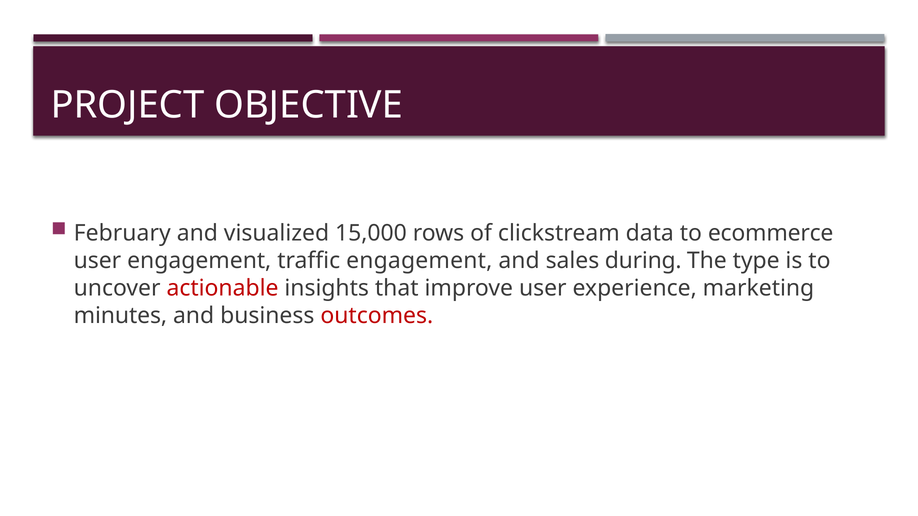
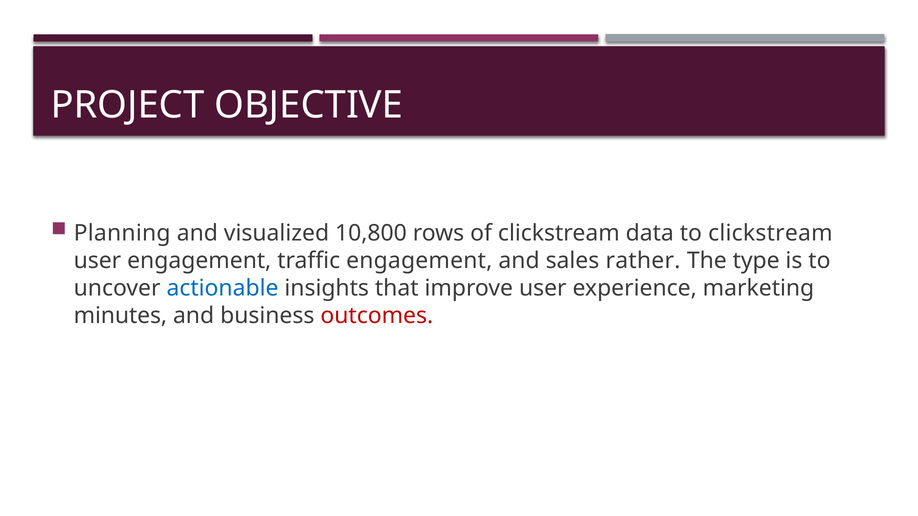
February: February -> Planning (122, 233)
15,000: 15,000 -> 10,800 (371, 233)
to ecommerce: ecommerce -> clickstream (770, 233)
during: during -> rather (643, 261)
actionable colour: red -> blue (223, 288)
